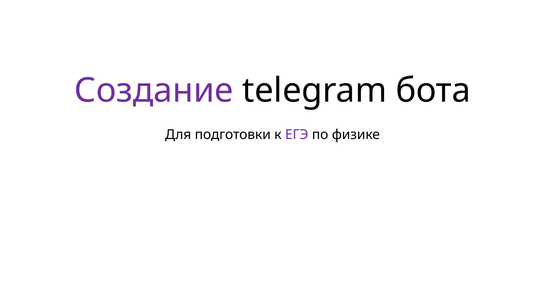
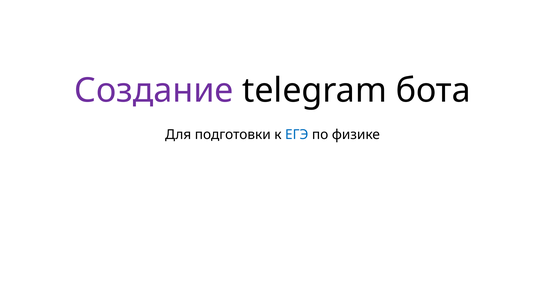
ЕГЭ colour: purple -> blue (297, 134)
